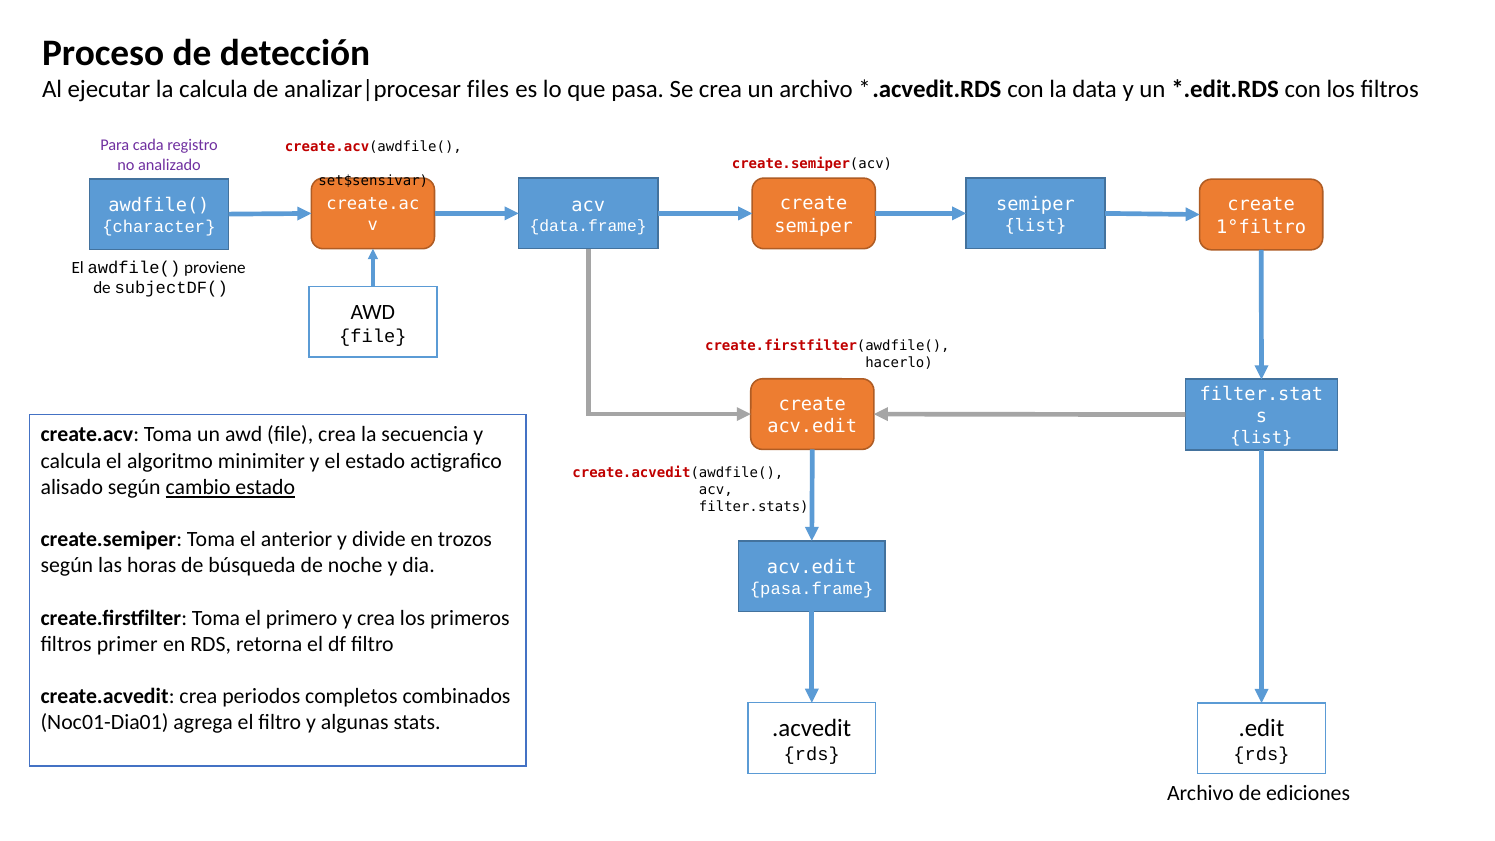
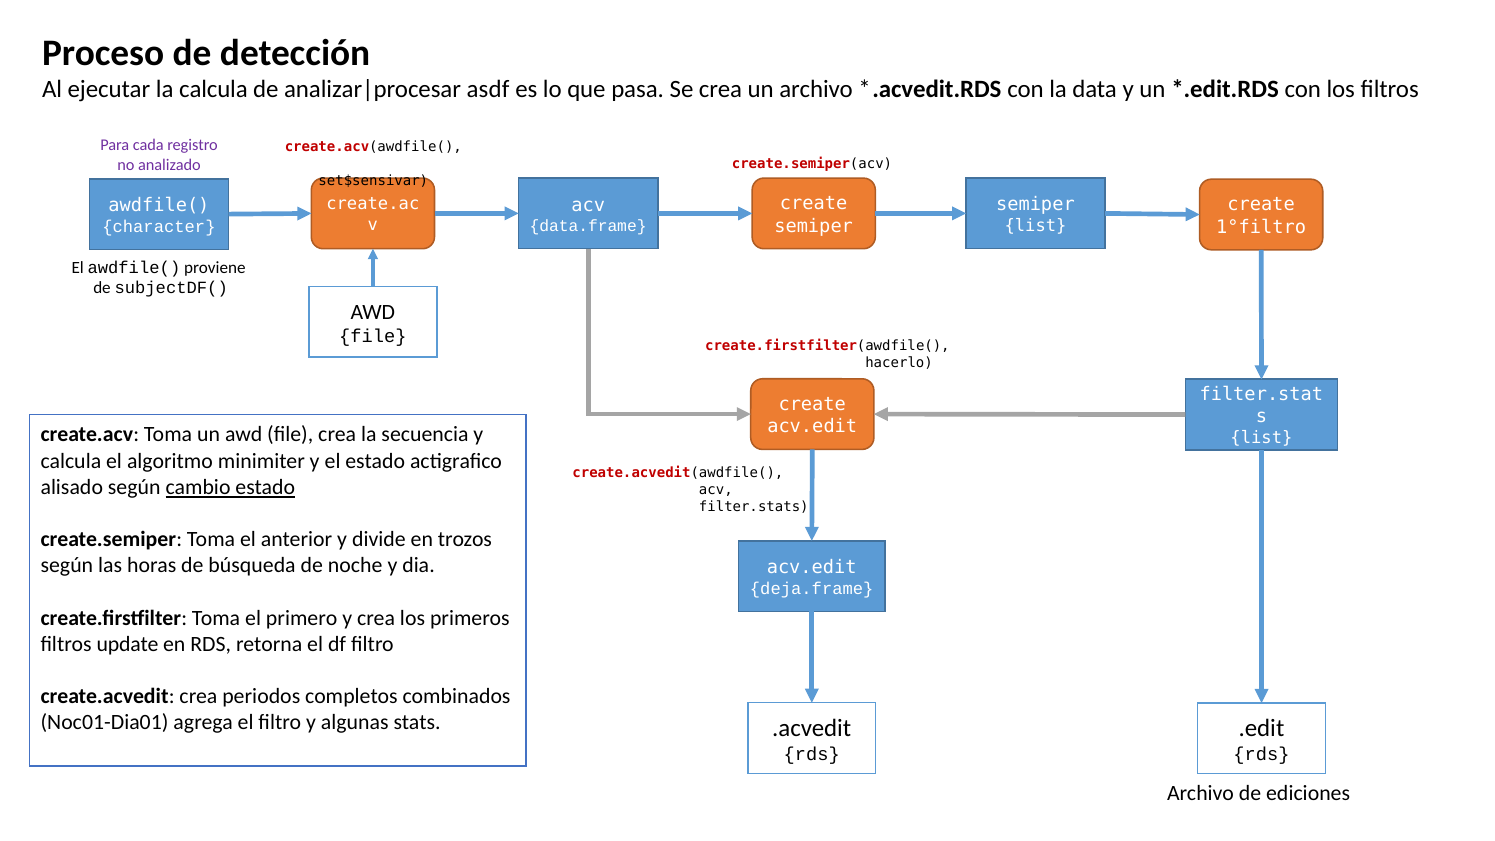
files: files -> asdf (488, 89)
pasa.frame: pasa.frame -> deja.frame (812, 588)
primer: primer -> update (128, 644)
